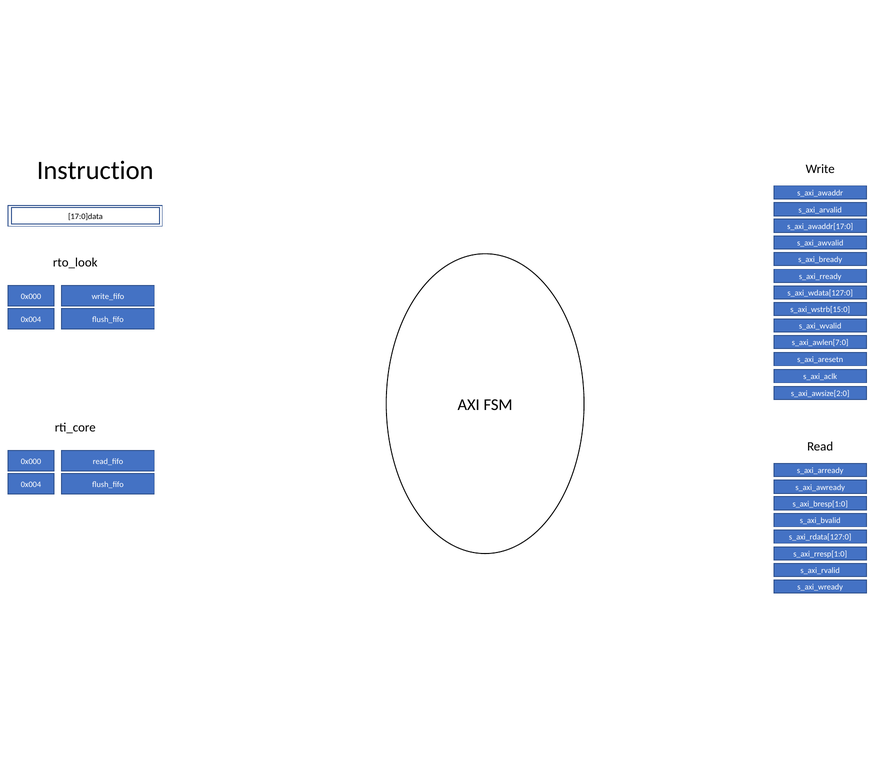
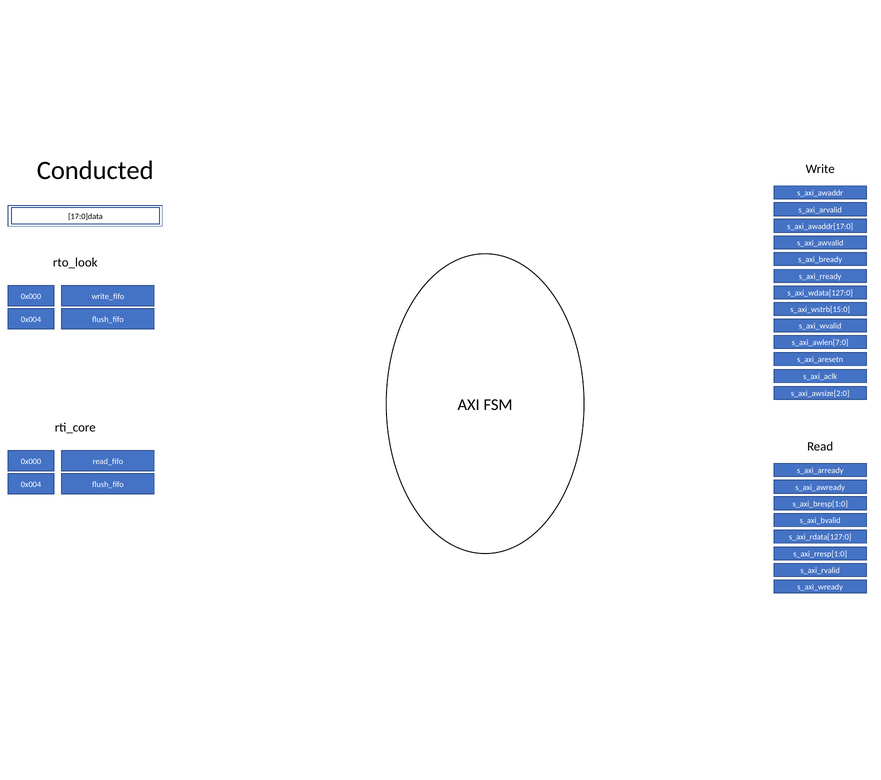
Instruction: Instruction -> Conducted (95, 171)
